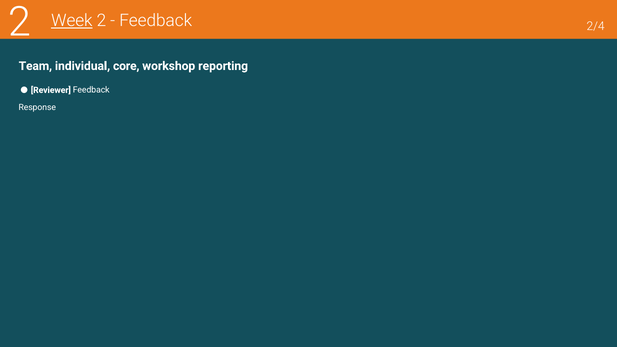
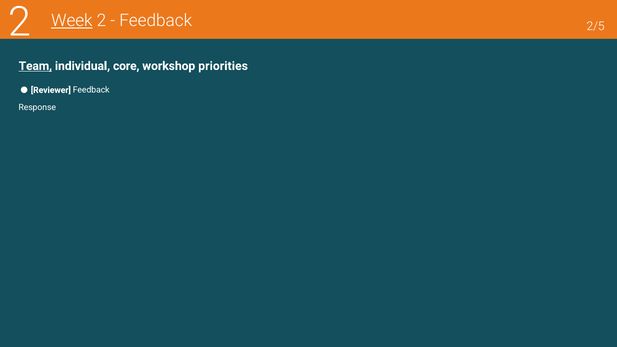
2/4: 2/4 -> 2/5 (596, 26)
Team underline: none -> present (35, 66)
reporting: reporting -> priorities (223, 66)
